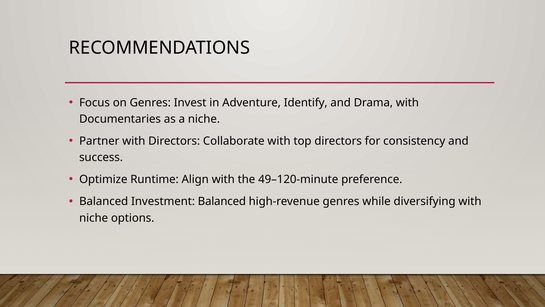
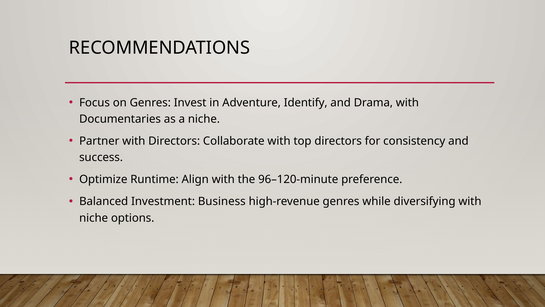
49–120-minute: 49–120-minute -> 96–120-minute (298, 179)
Investment Balanced: Balanced -> Business (222, 201)
